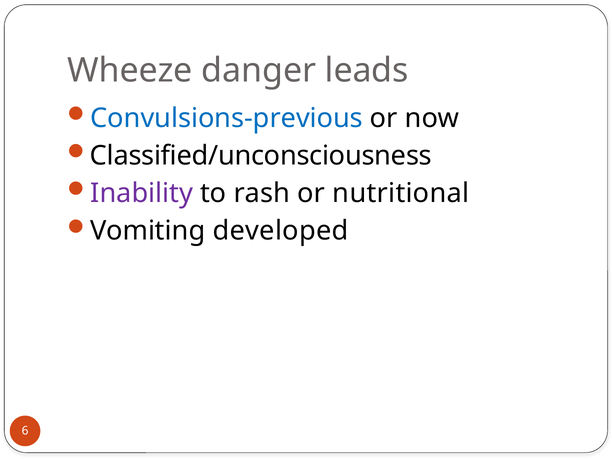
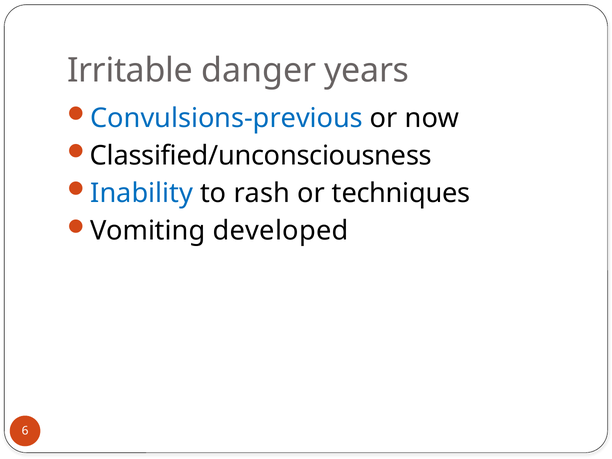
Wheeze: Wheeze -> Irritable (130, 71)
leads: leads -> years (367, 71)
Inability colour: purple -> blue (142, 193)
nutritional: nutritional -> techniques (401, 193)
